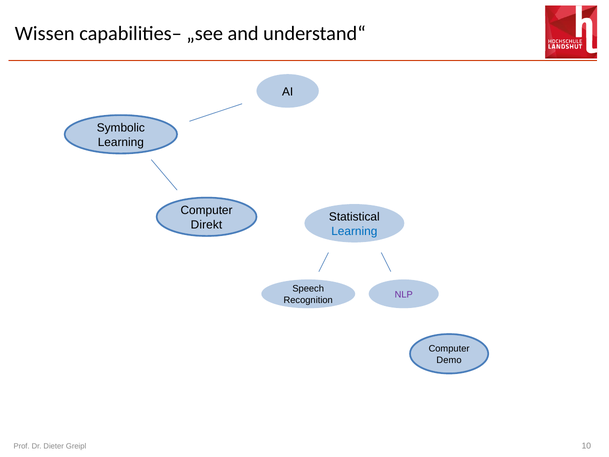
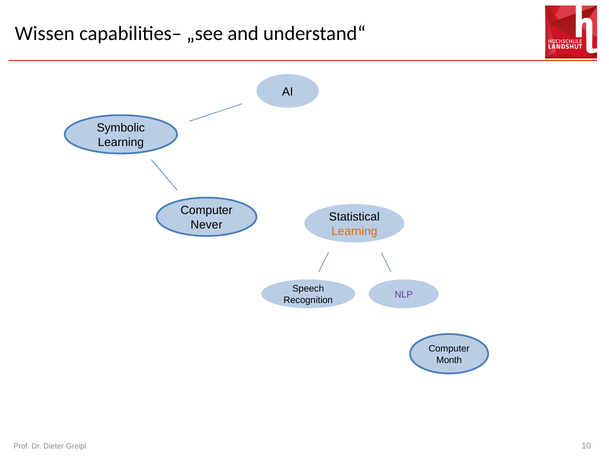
Direkt: Direkt -> Never (206, 225)
Learning colour: blue -> orange (354, 231)
Demo: Demo -> Month (449, 360)
